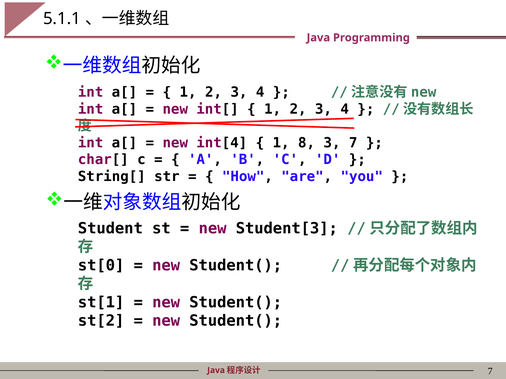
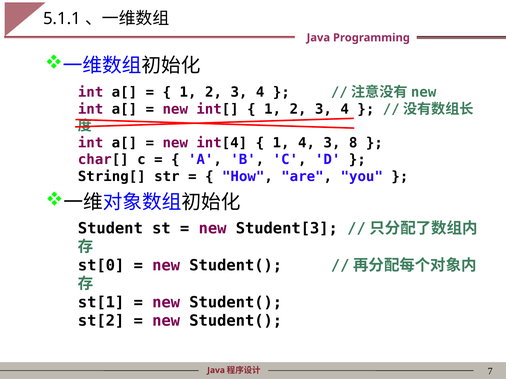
1 8: 8 -> 4 (307, 143)
3 7: 7 -> 8 (353, 143)
